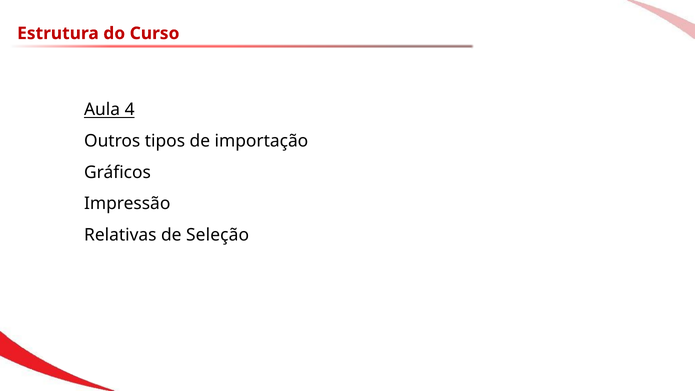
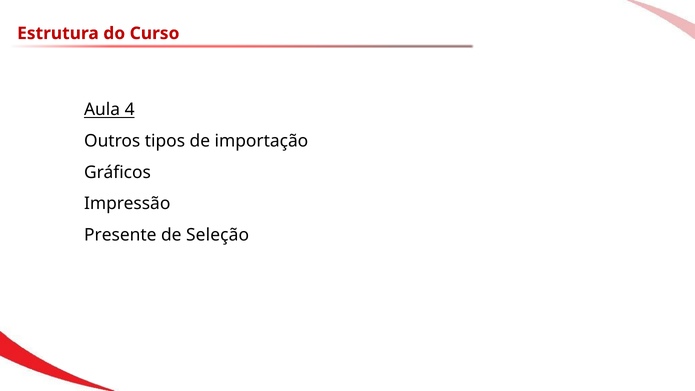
Relativas: Relativas -> Presente (120, 235)
